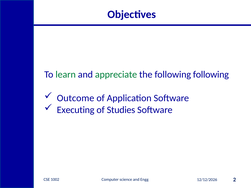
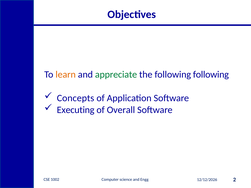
learn colour: green -> orange (66, 75)
Outcome: Outcome -> Concepts (76, 98)
Studies: Studies -> Overall (121, 110)
